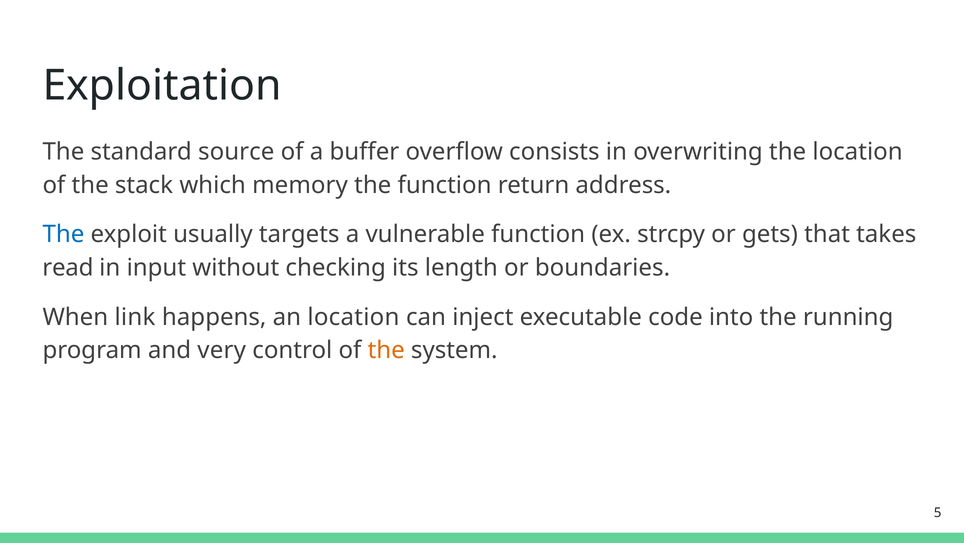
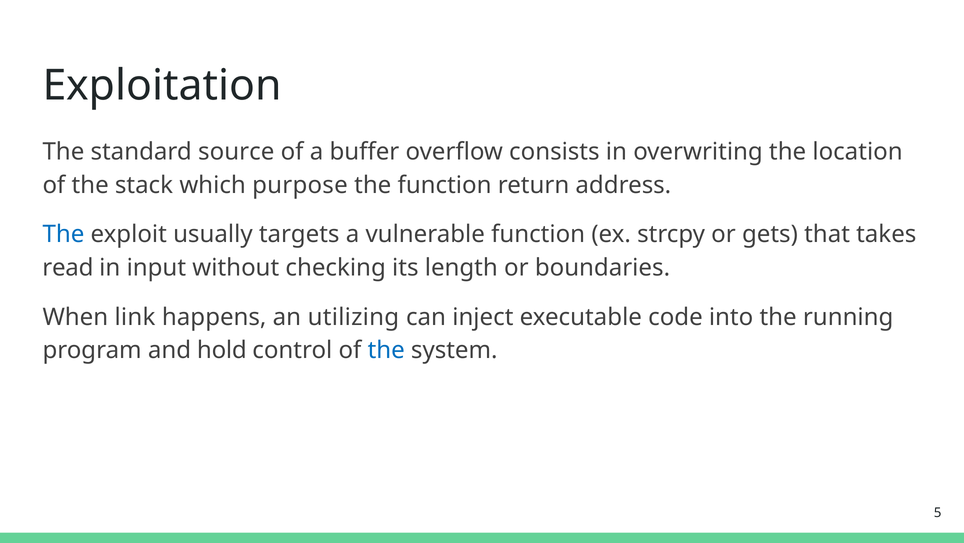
memory: memory -> purpose (300, 185)
an location: location -> utilizing (353, 317)
very: very -> hold (222, 350)
the colour: orange -> blue (386, 350)
